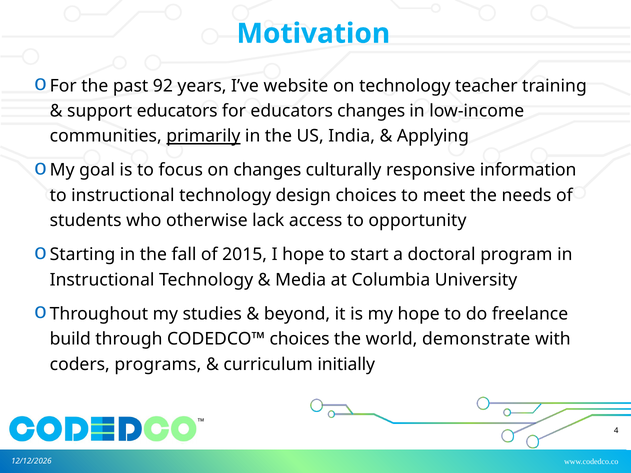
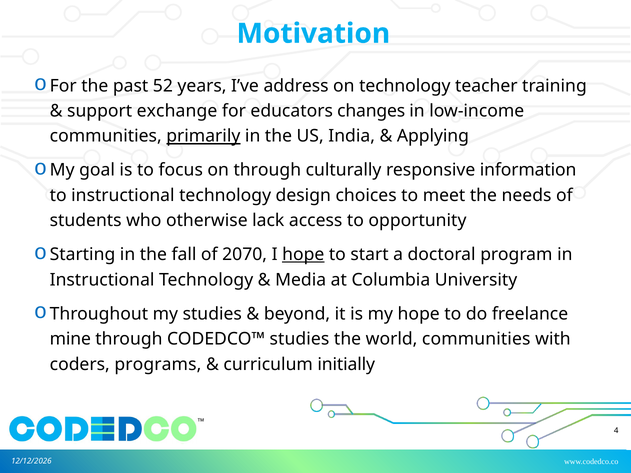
92: 92 -> 52 (163, 86)
website: website -> address (296, 86)
support educators: educators -> exchange (177, 111)
on changes: changes -> through (267, 170)
2015: 2015 -> 2070 (245, 255)
hope underline: none -> present (303, 255)
build: build -> mine (70, 339)
CODEDCO™ choices: choices -> studies (299, 339)
world demonstrate: demonstrate -> communities (476, 339)
